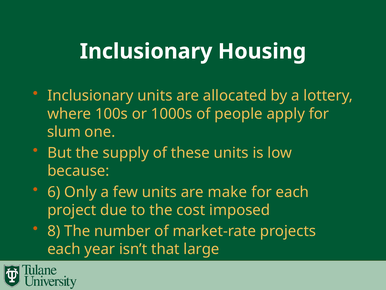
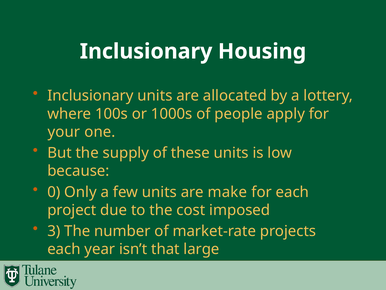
slum: slum -> your (64, 132)
6: 6 -> 0 (54, 192)
8: 8 -> 3 (54, 231)
